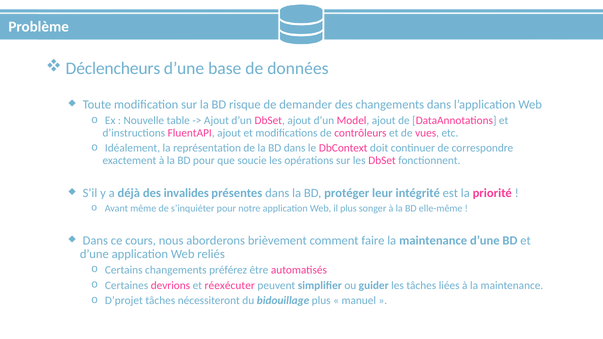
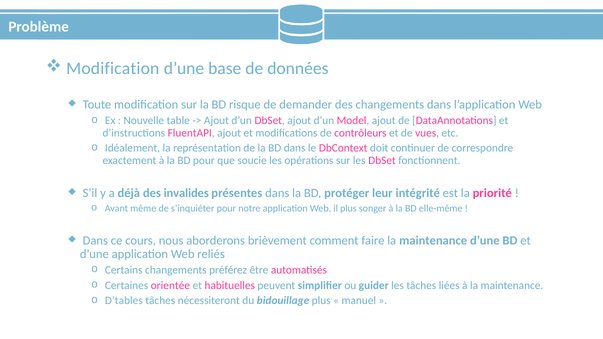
Déclencheurs: Déclencheurs -> Modification (113, 69)
devrions: devrions -> orientée (170, 286)
réexécuter: réexécuter -> habituelles (230, 286)
D’projet: D’projet -> D’tables (124, 301)
